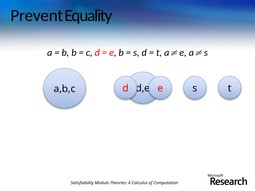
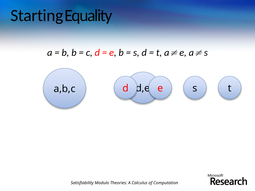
Prevent: Prevent -> Starting (37, 15)
